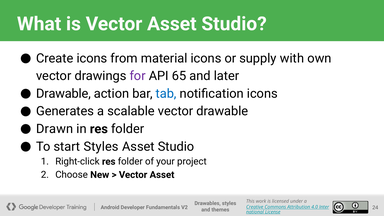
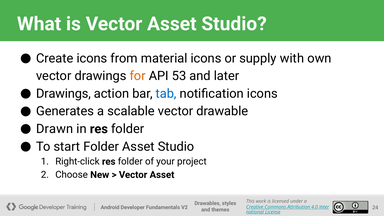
for colour: purple -> orange (138, 76)
65: 65 -> 53 (179, 76)
Drawable: Drawable -> Drawings (63, 94)
start Styles: Styles -> Folder (101, 147)
